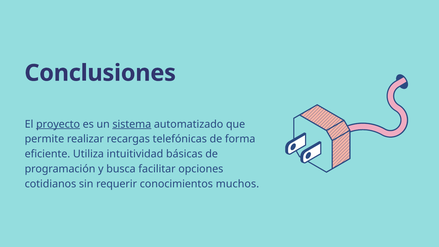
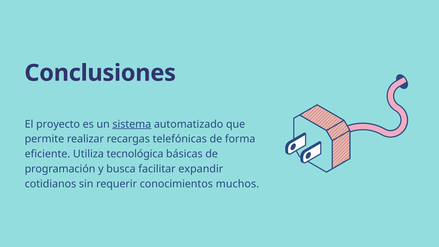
proyecto underline: present -> none (58, 124)
intuitividad: intuitividad -> tecnológica (135, 154)
opciones: opciones -> expandir (201, 169)
